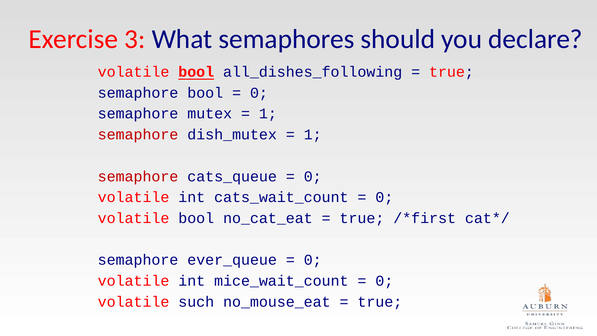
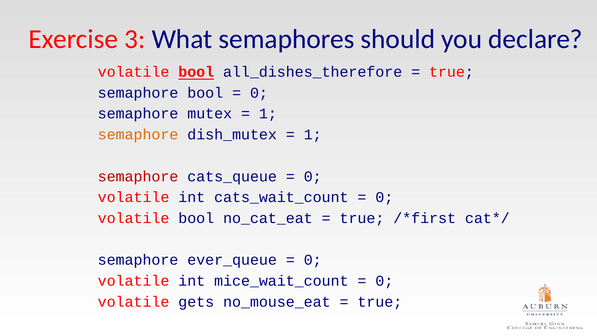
all_dishes_following: all_dishes_following -> all_dishes_therefore (313, 72)
semaphore colour: red -> orange (138, 135)
such: such -> gets (196, 302)
